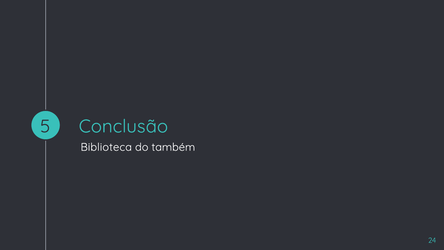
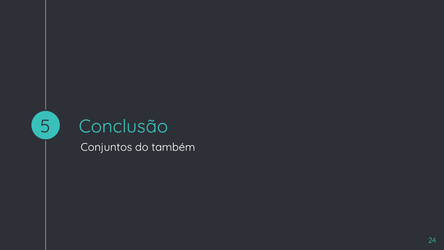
Biblioteca: Biblioteca -> Conjuntos (106, 147)
